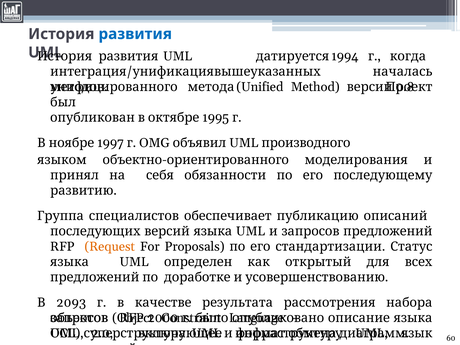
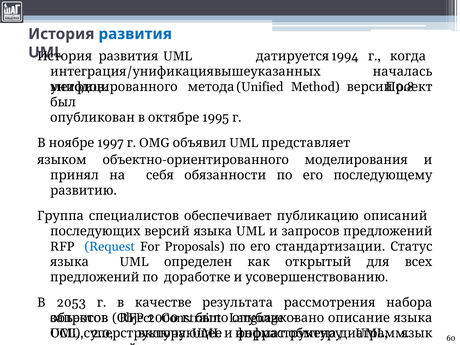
производного: производного -> представляет (306, 143)
Request colour: orange -> blue (110, 247)
2093: 2093 -> 2053 (71, 303)
